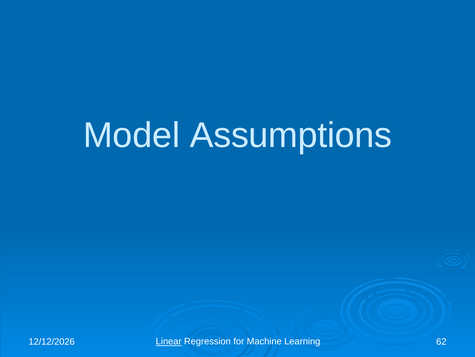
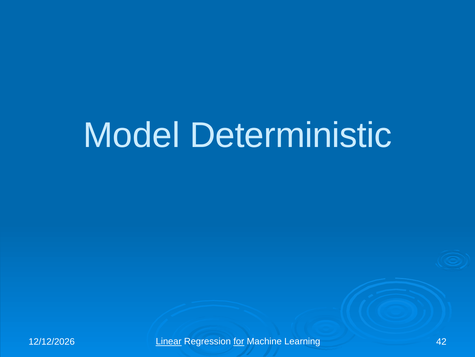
Assumptions: Assumptions -> Deterministic (291, 135)
for underline: none -> present (239, 341)
62: 62 -> 42 (441, 341)
